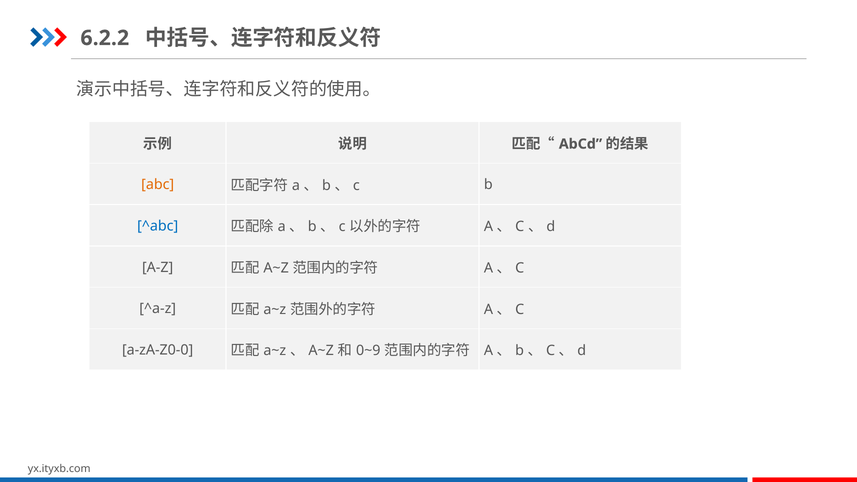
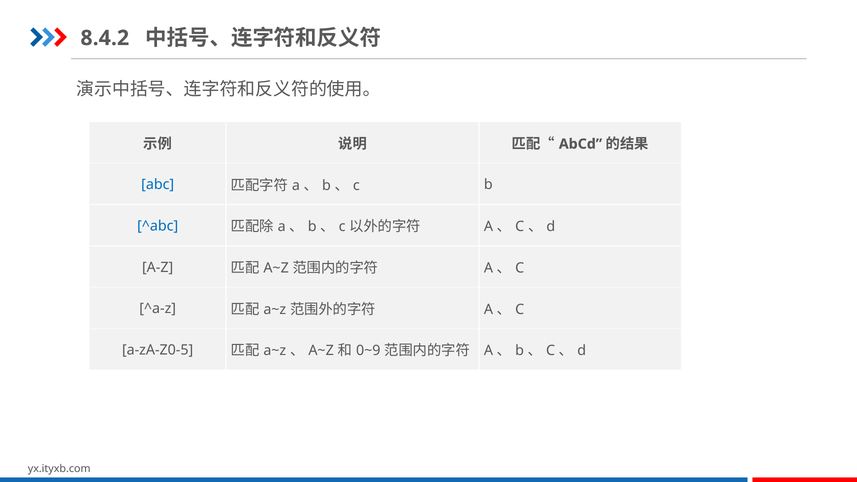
6.2.2: 6.2.2 -> 8.4.2 (105, 38)
abc colour: orange -> blue (158, 185)
a-zA-Z0-0: a-zA-Z0-0 -> a-zA-Z0-5 (158, 350)
